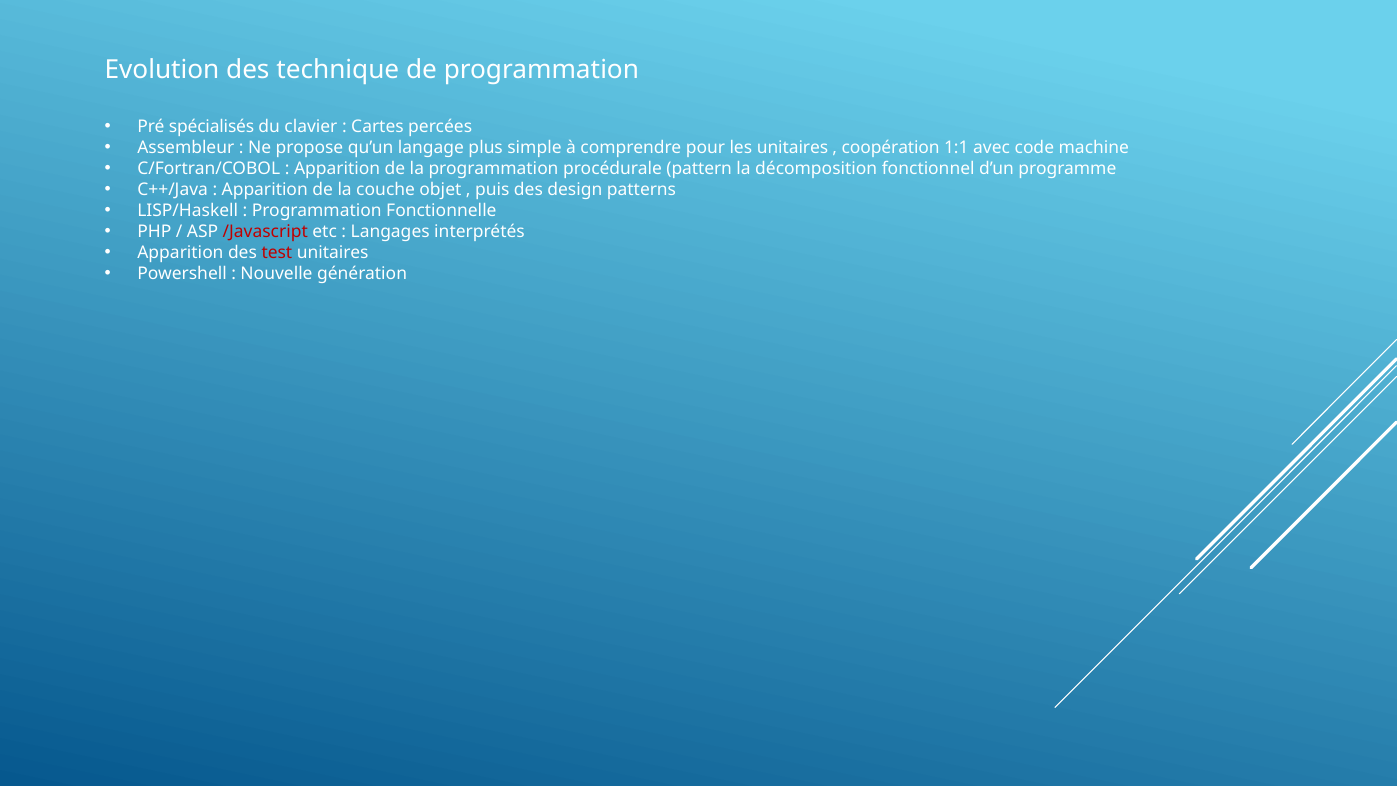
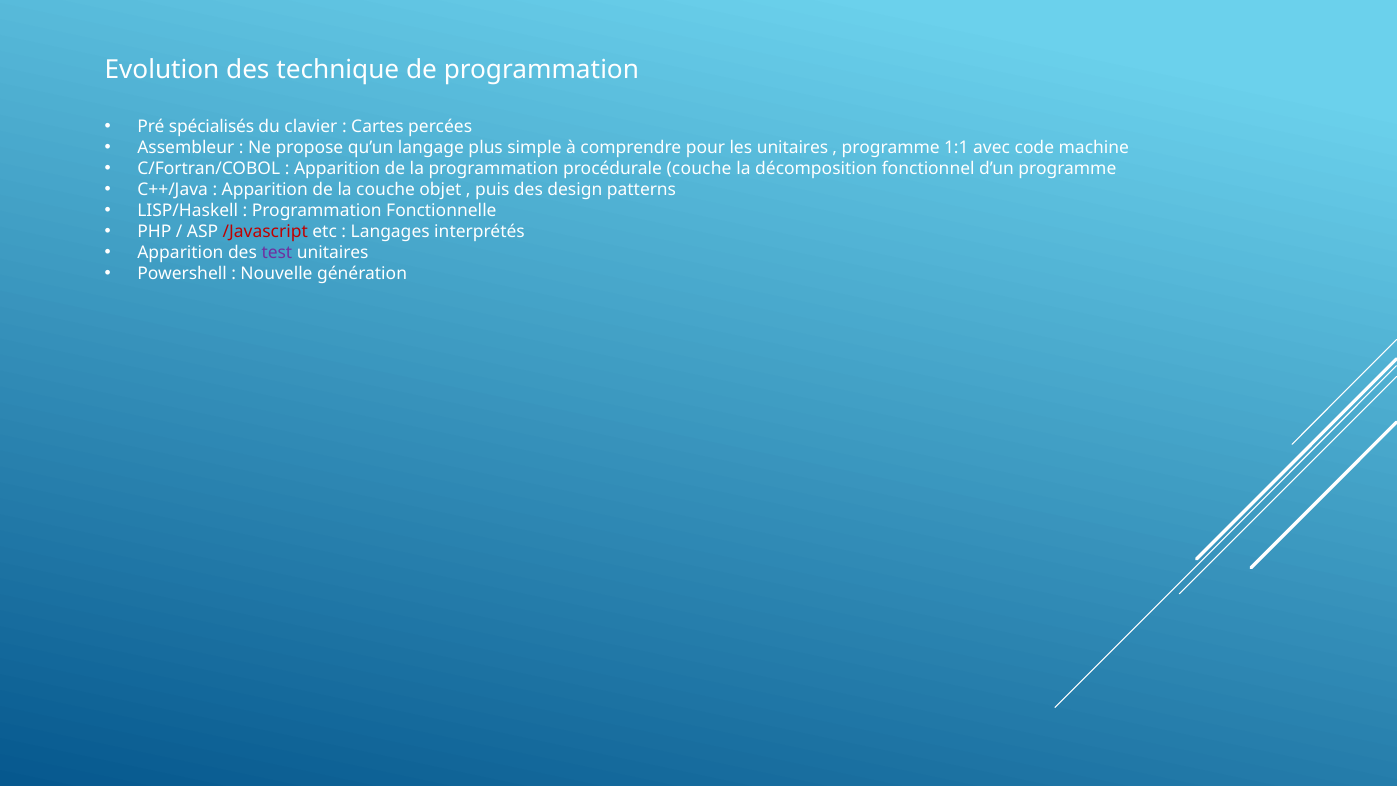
coopération: coopération -> programme (891, 148)
procédurale pattern: pattern -> couche (699, 169)
test colour: red -> purple (277, 253)
